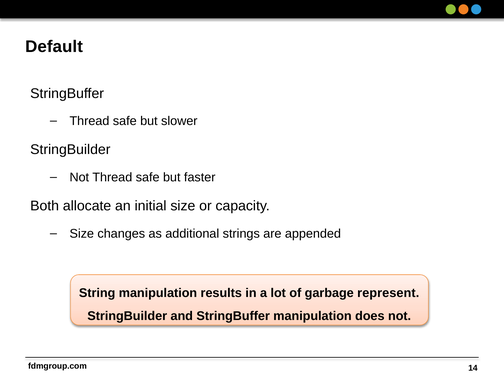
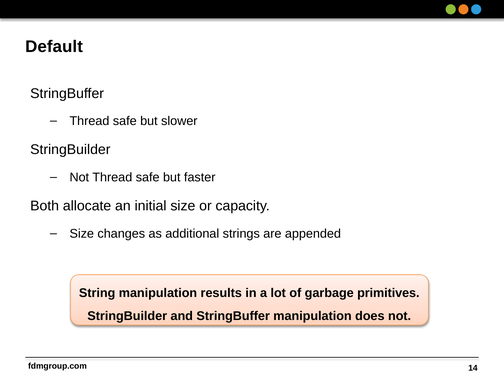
represent: represent -> primitives (388, 293)
